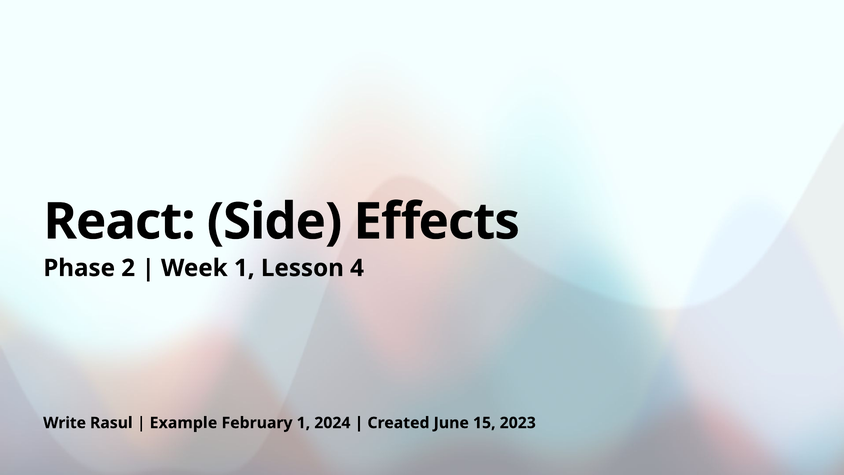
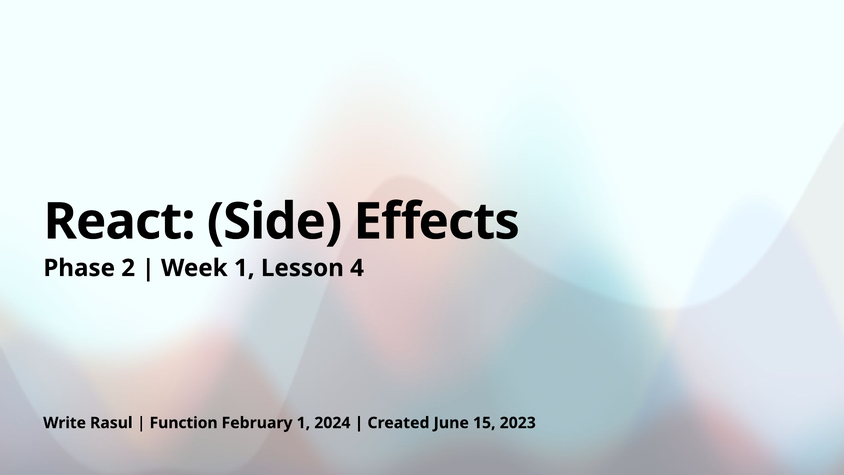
Example: Example -> Function (184, 423)
